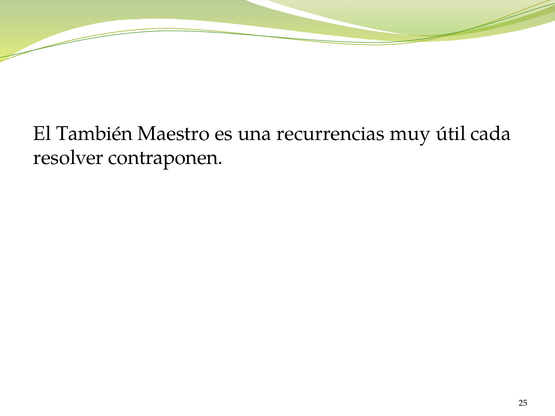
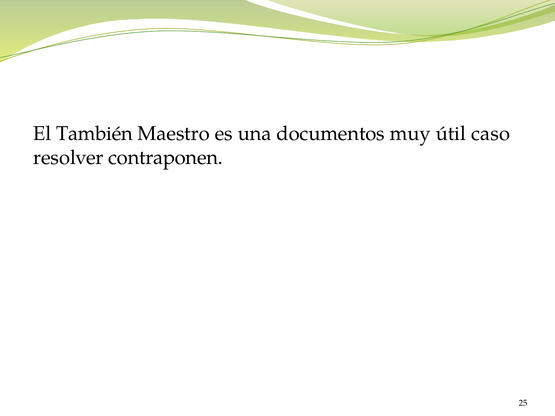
recurrencias: recurrencias -> documentos (331, 134)
cada: cada -> caso (491, 134)
